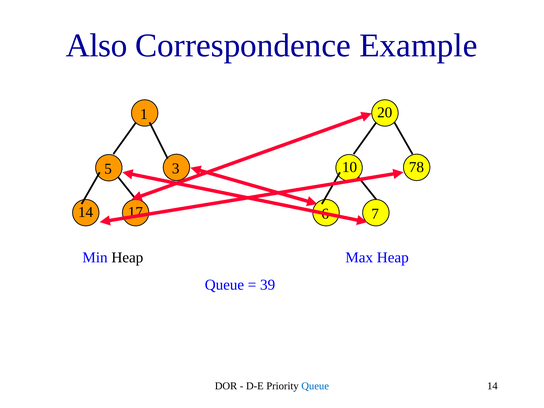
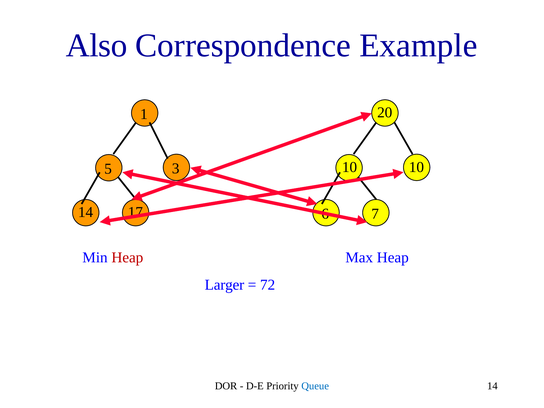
78: 78 -> 10 (416, 167)
Heap colour: black -> red (127, 258)
Queue: Queue -> Larger (224, 285)
39: 39 -> 72 (268, 285)
